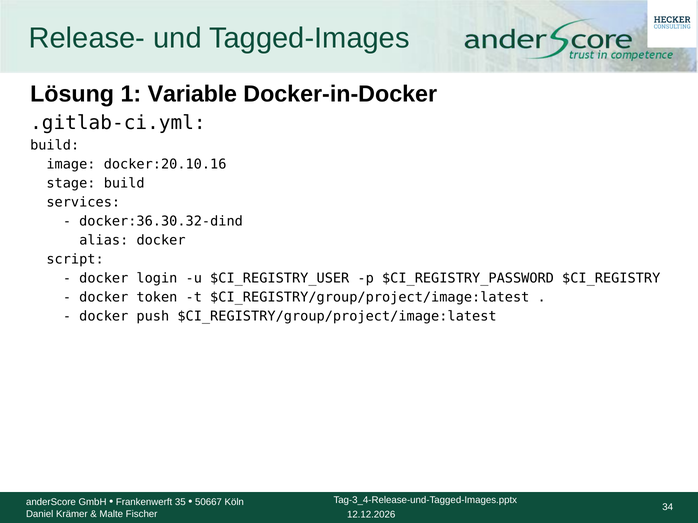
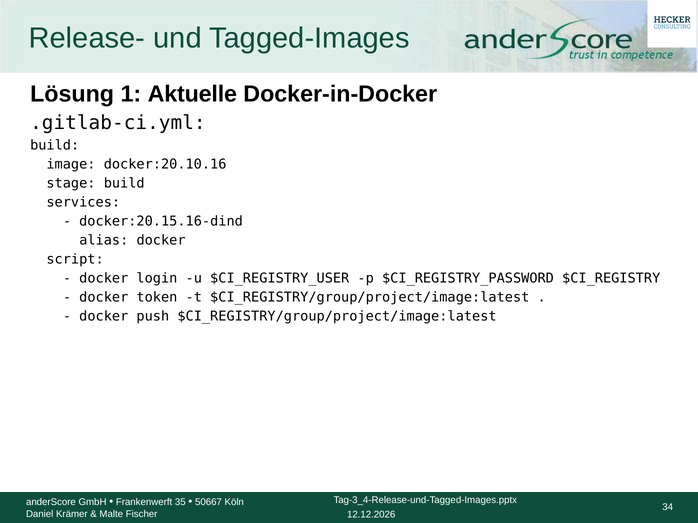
Variable: Variable -> Aktuelle (192, 94)
docker:36.30.32-dind: docker:36.30.32-dind -> docker:20.15.16-dind (161, 221)
